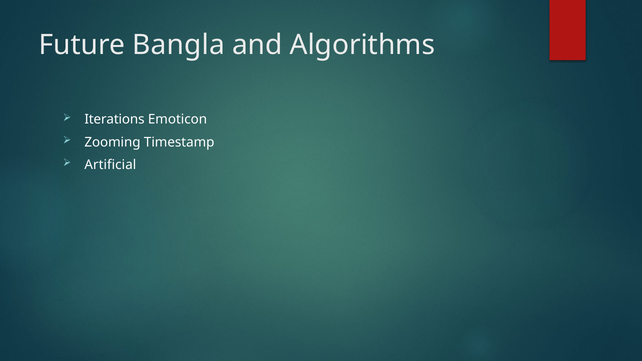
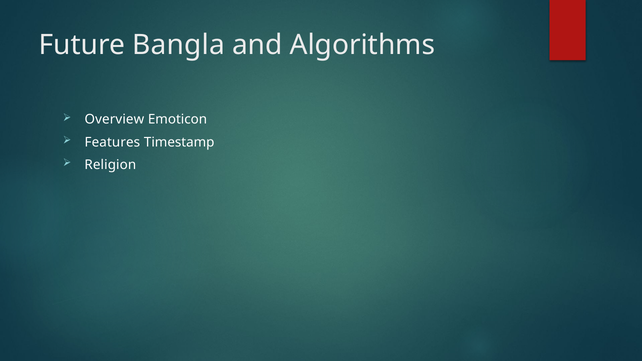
Iterations: Iterations -> Overview (114, 119)
Zooming: Zooming -> Features (112, 142)
Artificial: Artificial -> Religion (110, 165)
